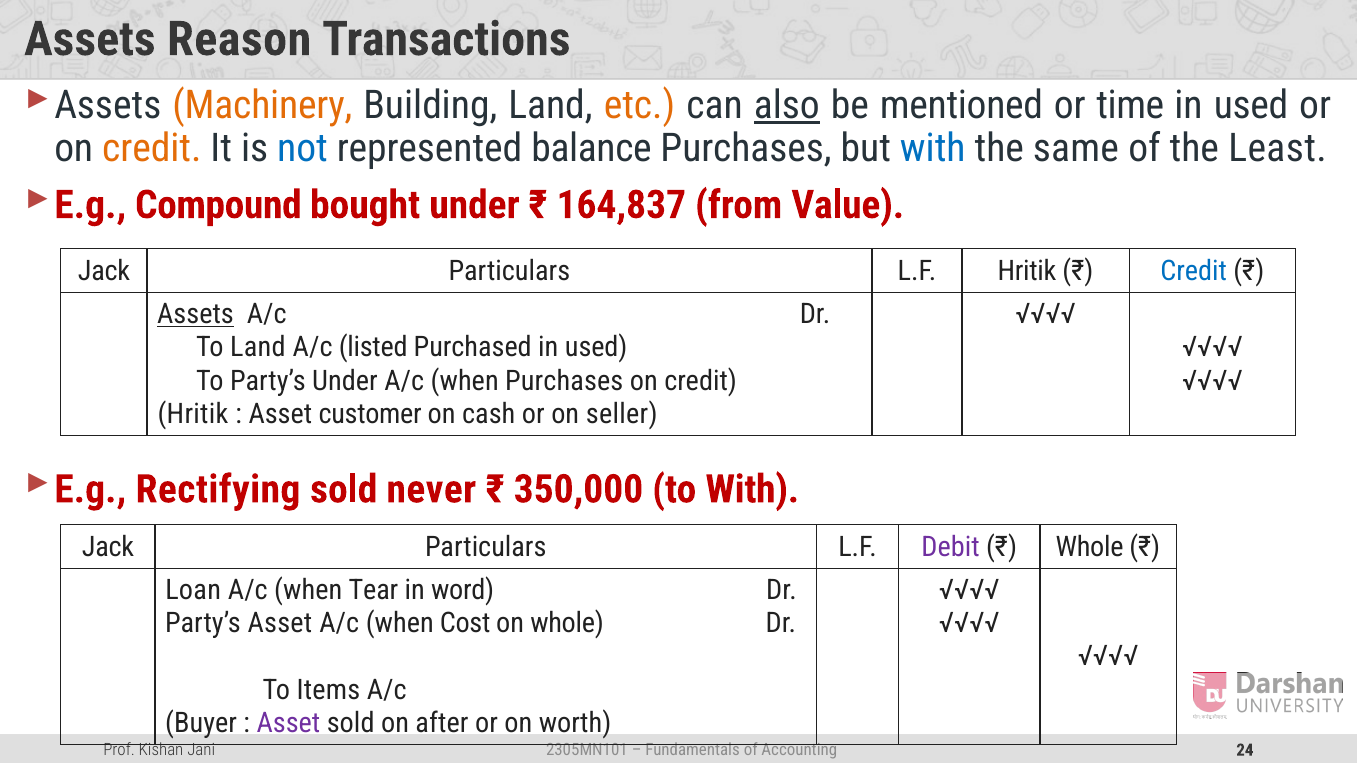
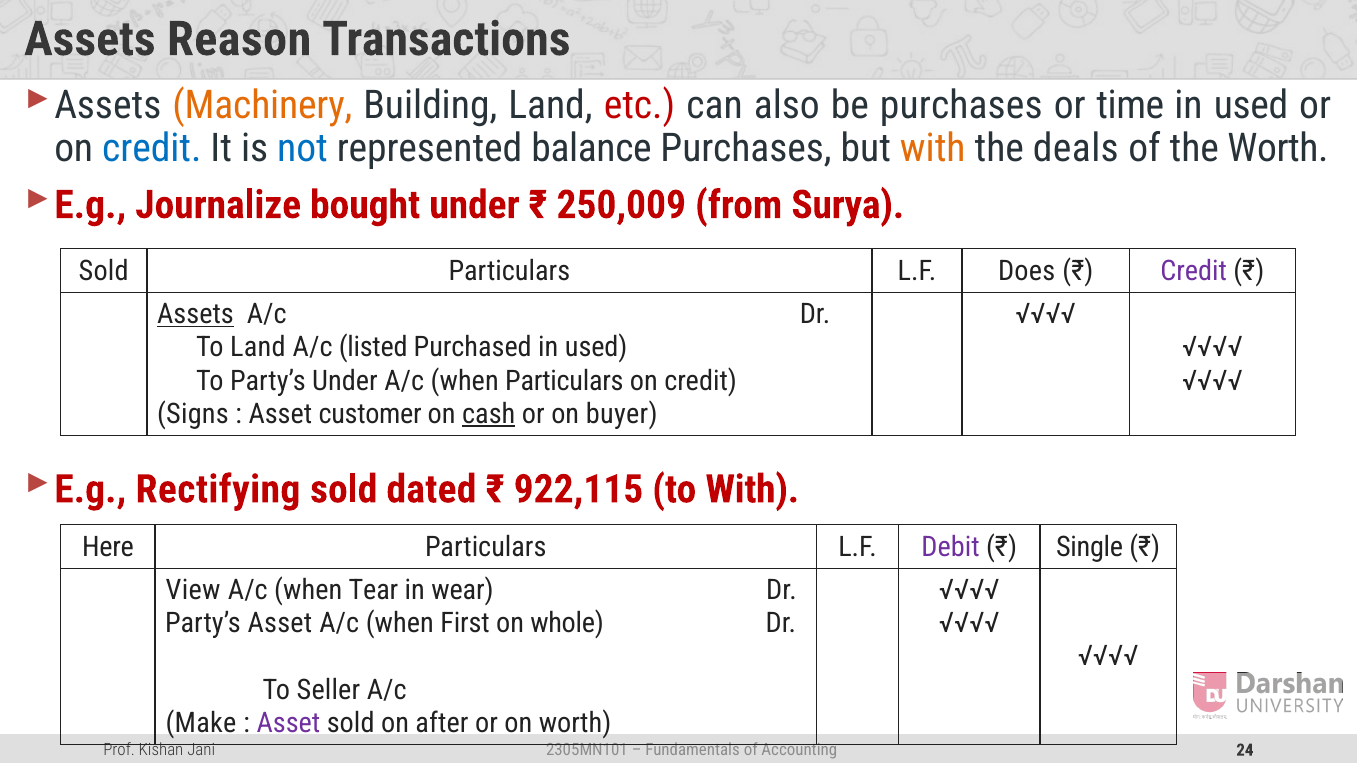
etc colour: orange -> red (639, 105)
also underline: present -> none (787, 105)
be mentioned: mentioned -> purchases (961, 105)
credit colour: orange -> blue (152, 148)
with colour: blue -> orange (933, 148)
same: same -> deals (1076, 148)
the Least: Least -> Worth (1278, 148)
Compound: Compound -> Journalize (218, 205)
164,837: 164,837 -> 250,009 (621, 205)
Value: Value -> Surya (848, 205)
Jack: Jack -> Sold (104, 271)
L.F Hritik: Hritik -> Does (1027, 271)
Credit colour: blue -> purple (1194, 271)
when Purchases: Purchases -> Particulars (564, 381)
Hritik: Hritik -> Signs (193, 414)
cash underline: none -> present (489, 414)
seller: seller -> buyer (622, 414)
never: never -> dated (431, 490)
350,000: 350,000 -> 922,115 (578, 490)
Jack: Jack -> Here (108, 547)
Whole: Whole -> Single (1090, 547)
Loan: Loan -> View (193, 590)
word: word -> wear (463, 590)
Cost: Cost -> First (465, 624)
Items: Items -> Seller (328, 690)
Buyer: Buyer -> Make (201, 723)
